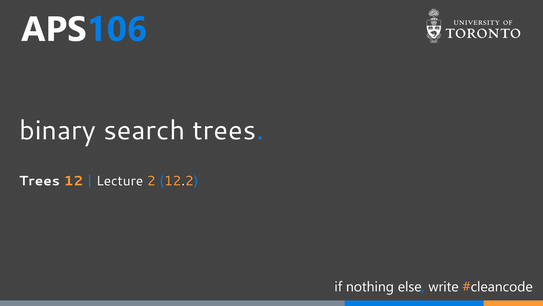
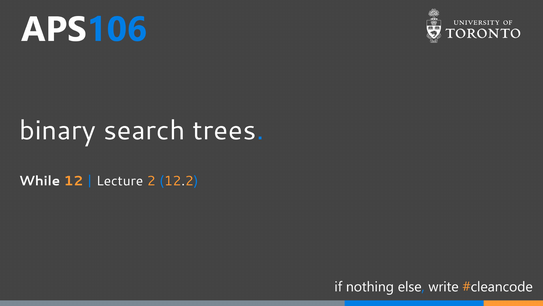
Trees: Trees -> While (40, 181)
